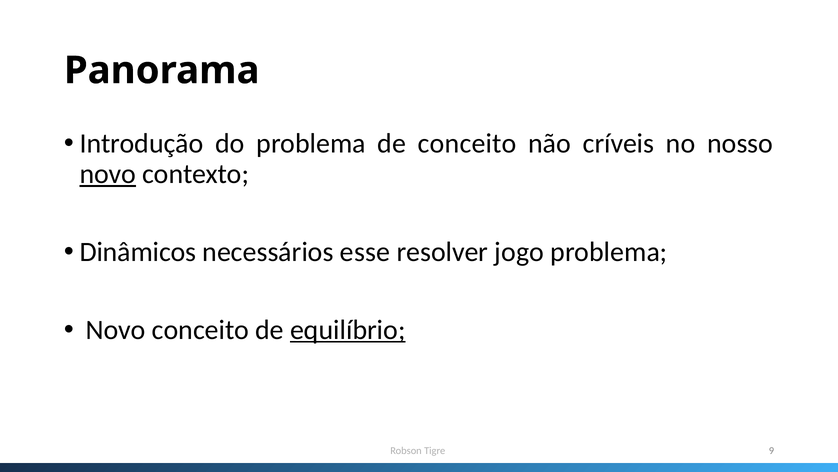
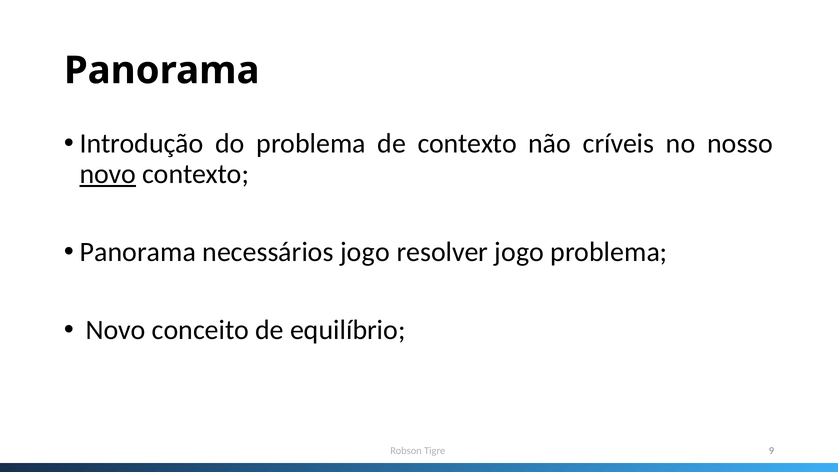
de conceito: conceito -> contexto (467, 144)
Dinâmicos: Dinâmicos -> Panorama (138, 252)
necessários esse: esse -> jogo (365, 252)
equilíbrio underline: present -> none (348, 329)
